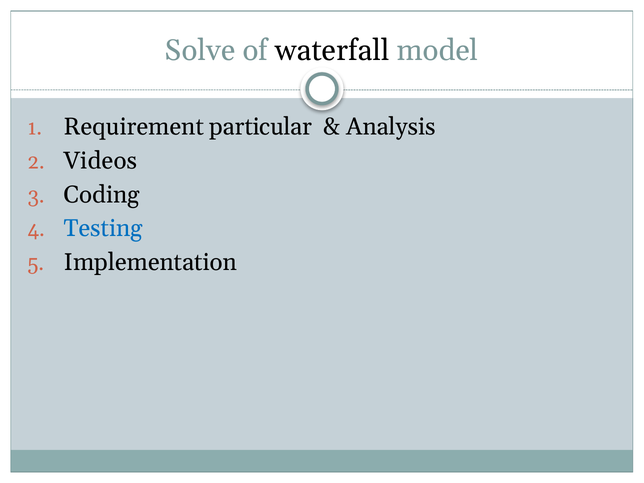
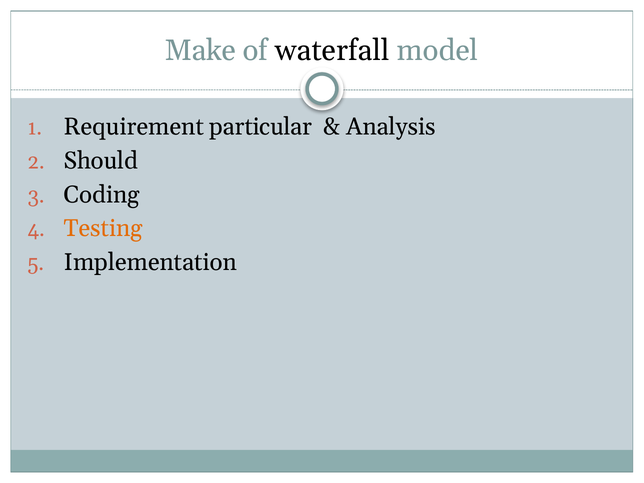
Solve: Solve -> Make (200, 51)
Videos: Videos -> Should (101, 161)
Testing colour: blue -> orange (103, 228)
